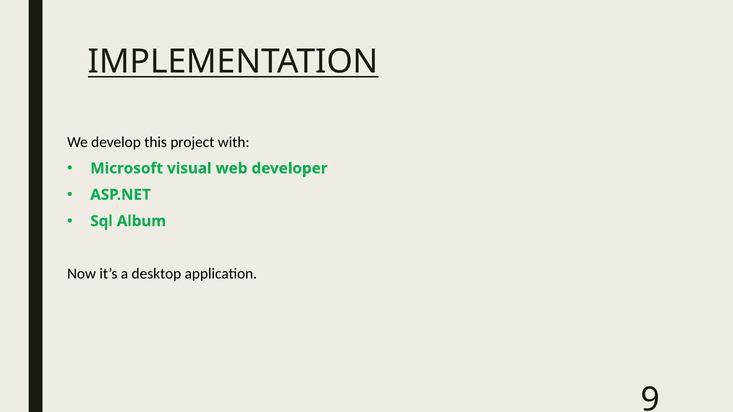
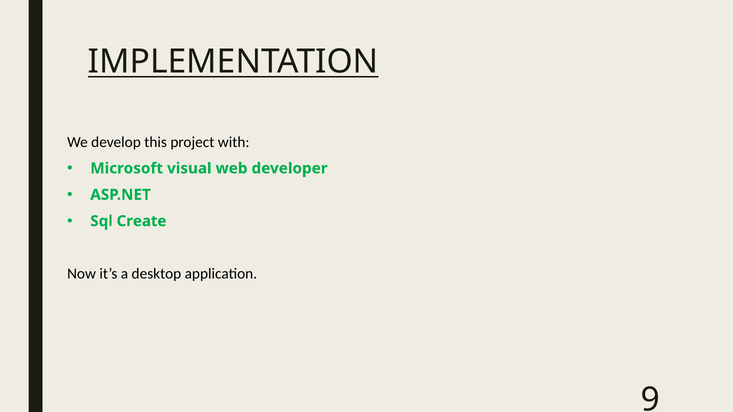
Album: Album -> Create (141, 221)
